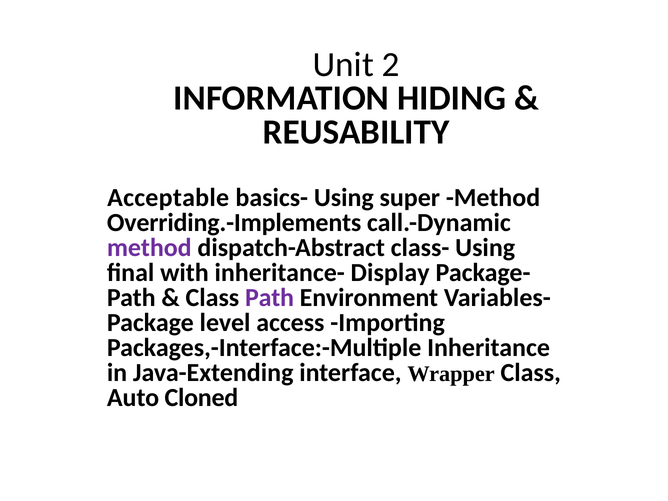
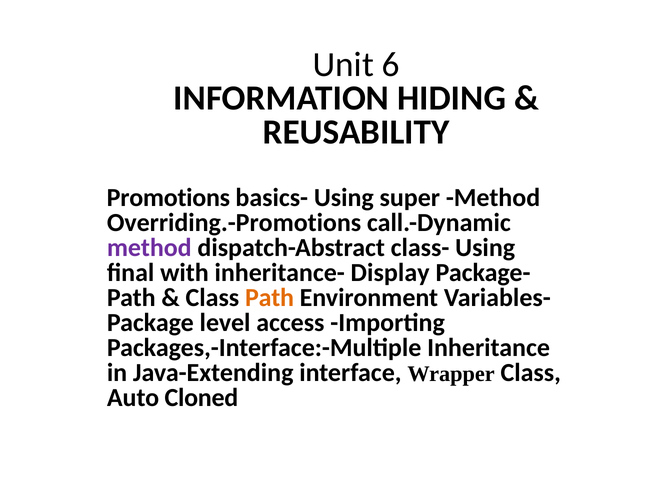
2: 2 -> 6 (391, 64)
Acceptable: Acceptable -> Promotions (168, 198)
Overriding.-Implements: Overriding.-Implements -> Overriding.-Promotions (234, 223)
Path colour: purple -> orange (269, 298)
